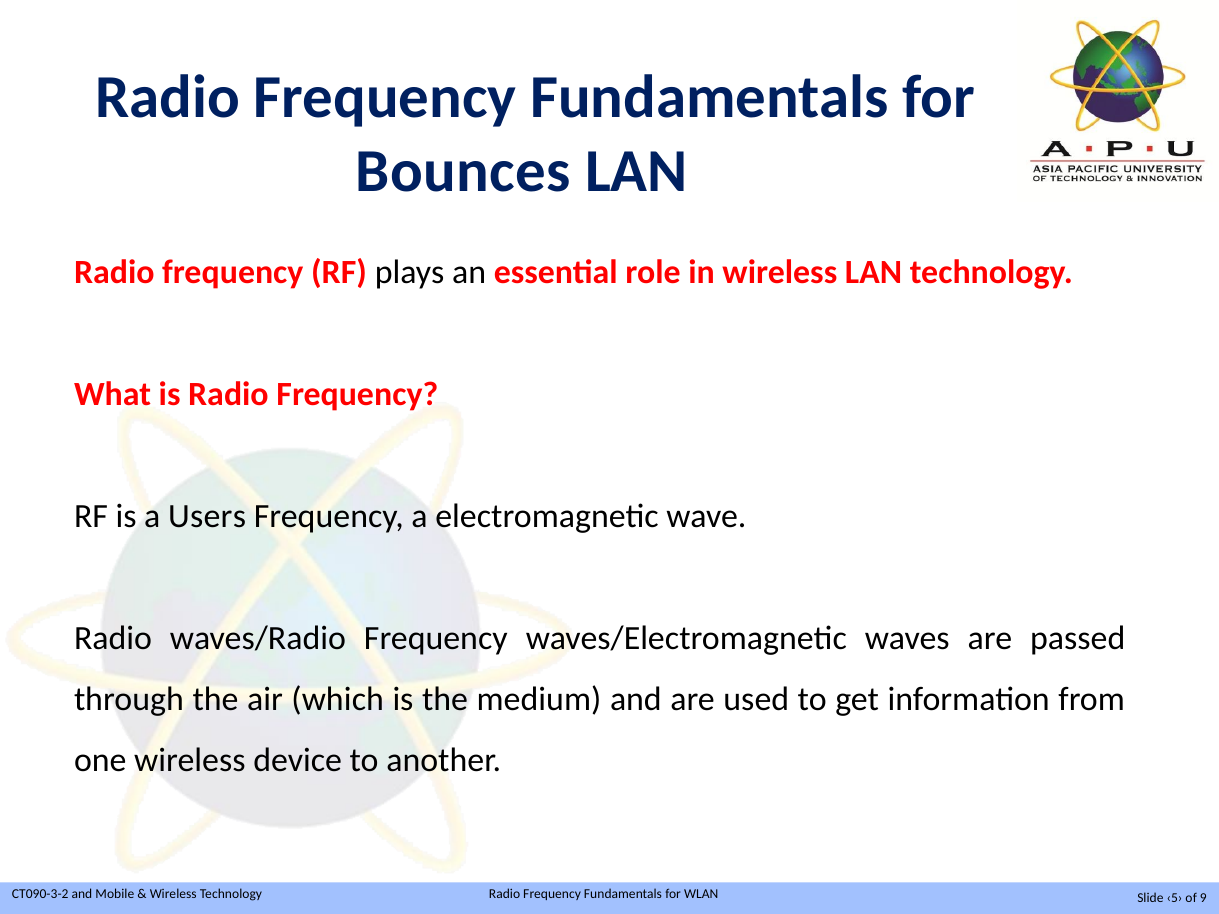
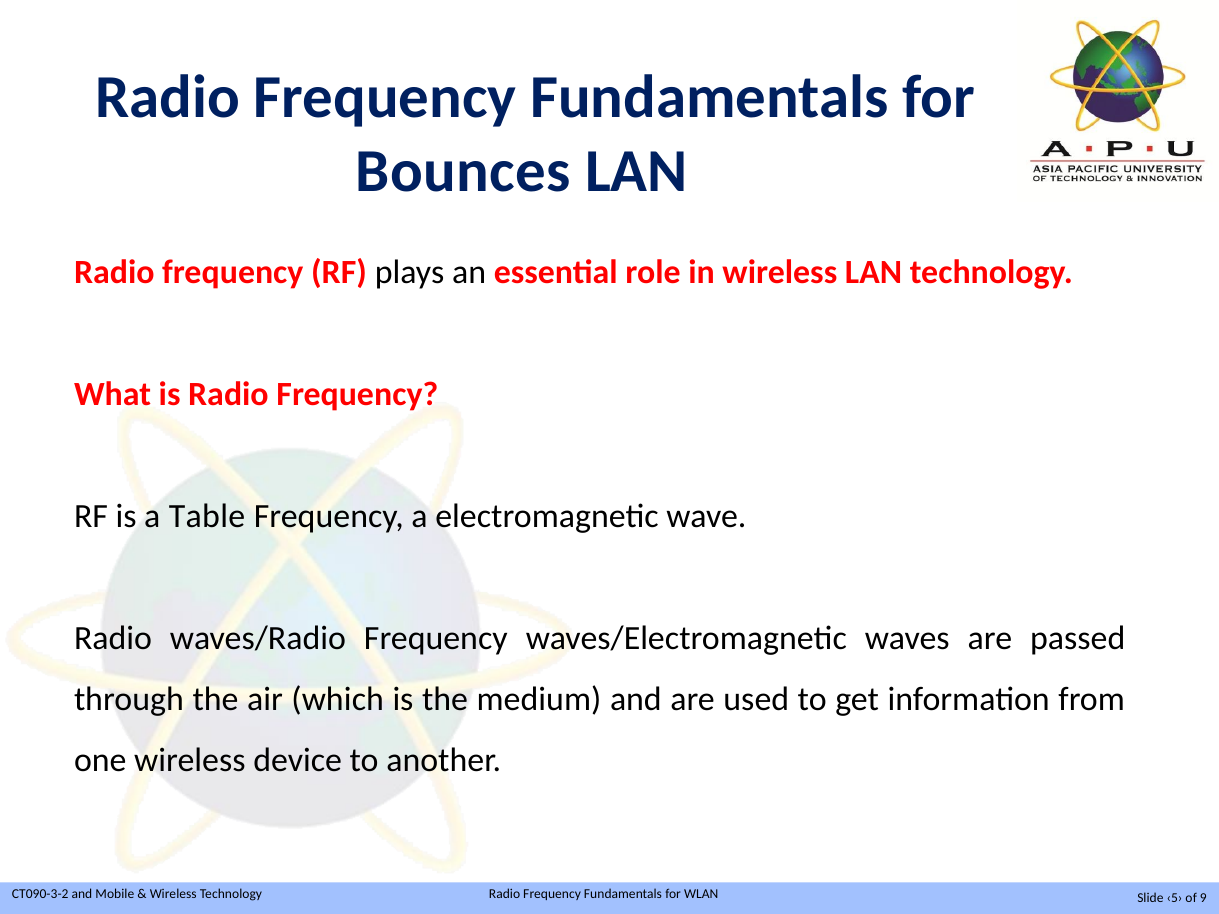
Users: Users -> Table (207, 516)
